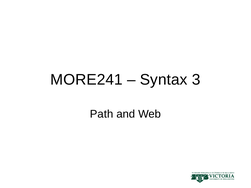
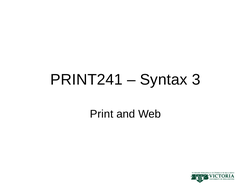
MORE241: MORE241 -> PRINT241 (87, 80)
Path: Path -> Print (102, 114)
